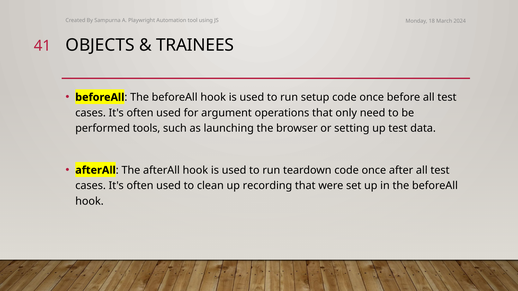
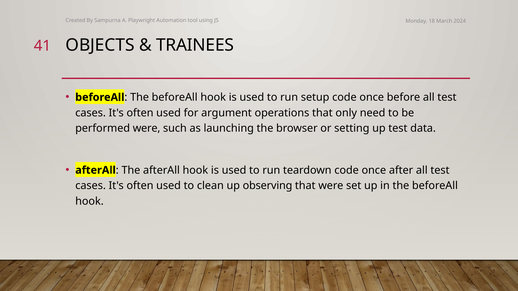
performed tools: tools -> were (147, 128)
recording: recording -> observing (268, 186)
